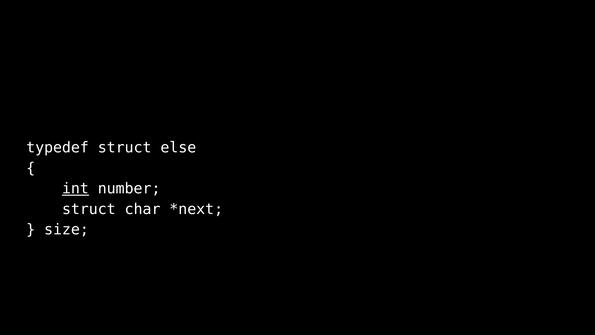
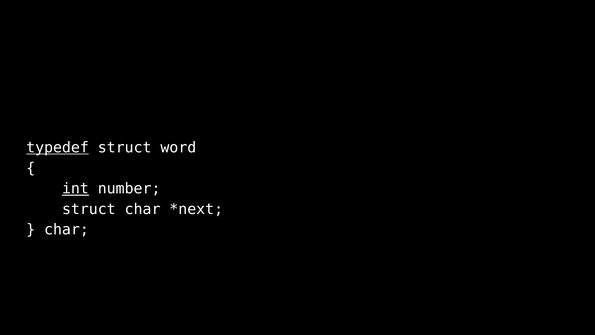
typedef underline: none -> present (58, 147)
else: else -> word (178, 147)
size: size -> char (66, 230)
